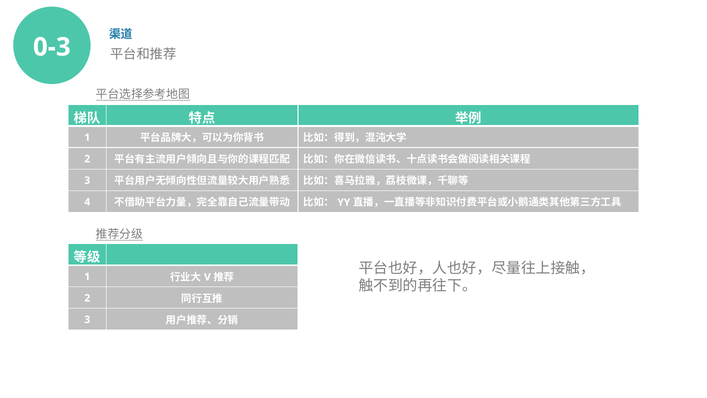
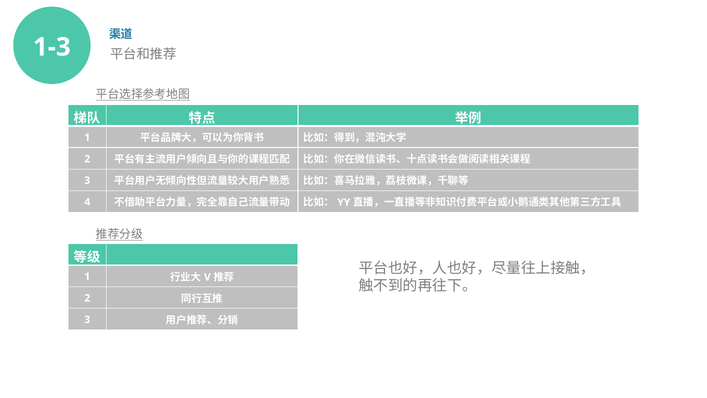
0-3: 0-3 -> 1-3 (52, 47)
